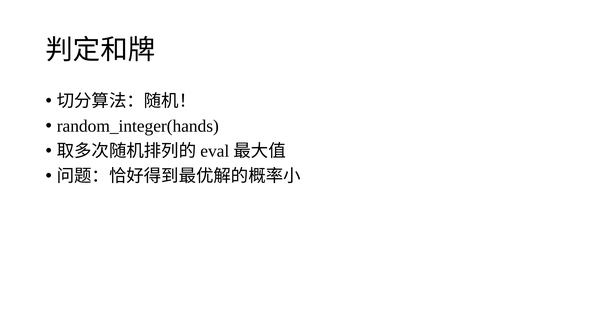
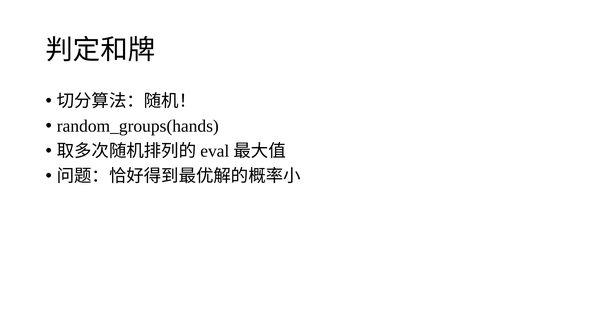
random_integer(hands: random_integer(hands -> random_groups(hands (138, 126)
